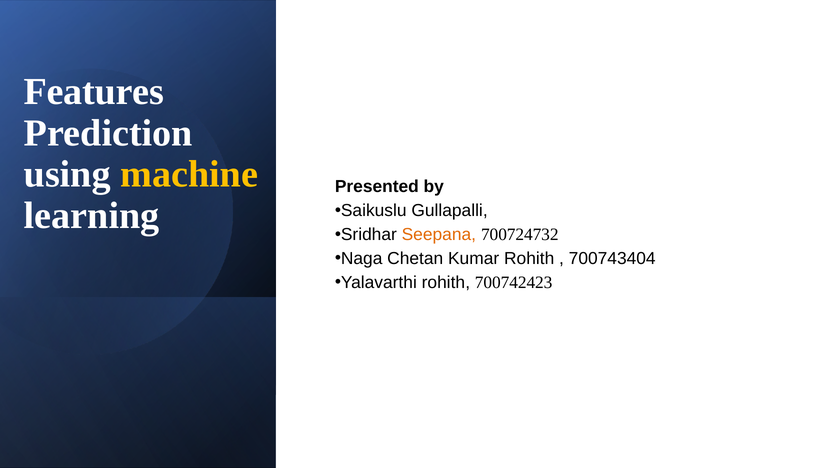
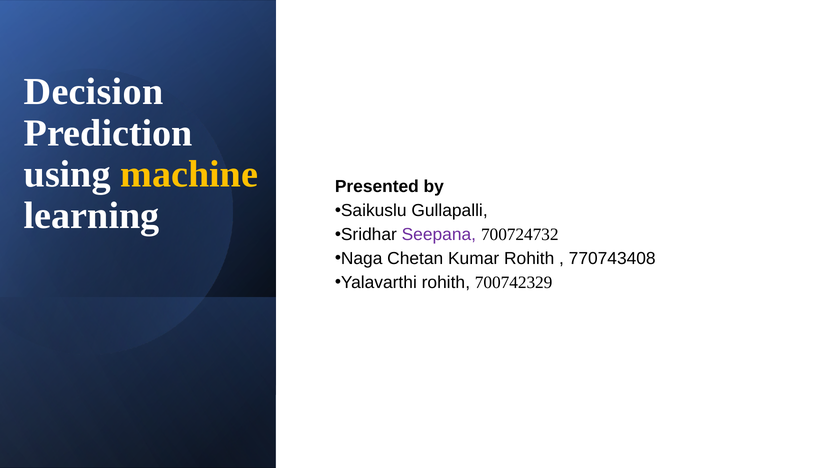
Features: Features -> Decision (94, 92)
Seepana colour: orange -> purple (439, 235)
700743404: 700743404 -> 770743408 (612, 259)
700742423: 700742423 -> 700742329 (514, 283)
